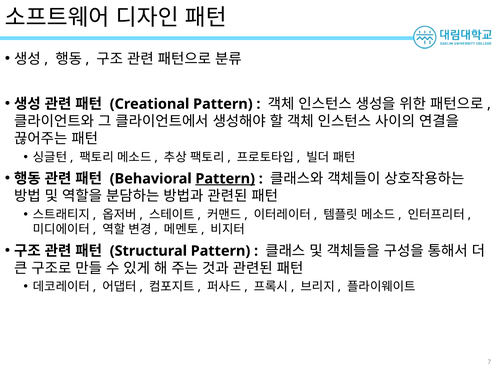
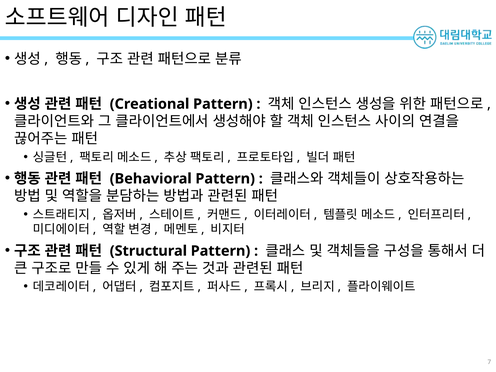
Pattern underline: present -> none (225, 179)
